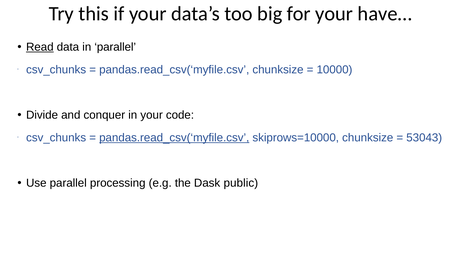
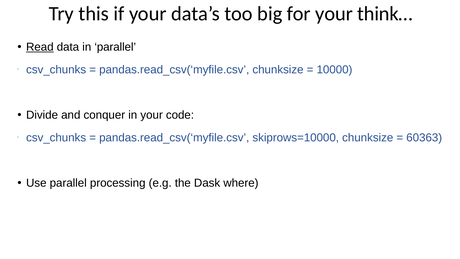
have…: have… -> think… (385, 14)
pandas.read_csv(‘myfile.csv underline: present -> none (174, 138)
53043: 53043 -> 60363 (424, 138)
public: public -> where (241, 183)
